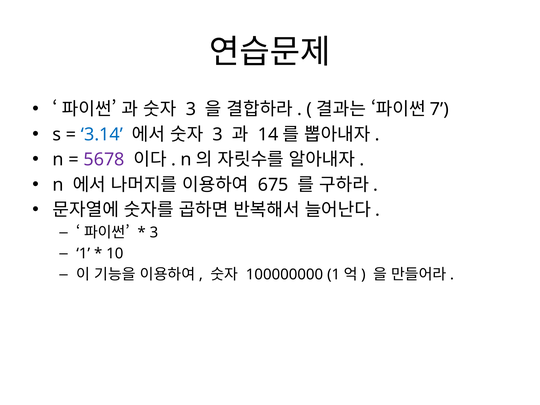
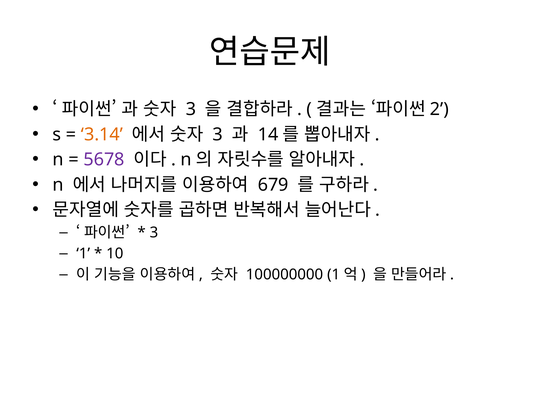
7: 7 -> 2 (439, 109)
3.14 colour: blue -> orange (102, 134)
675: 675 -> 679 (273, 185)
